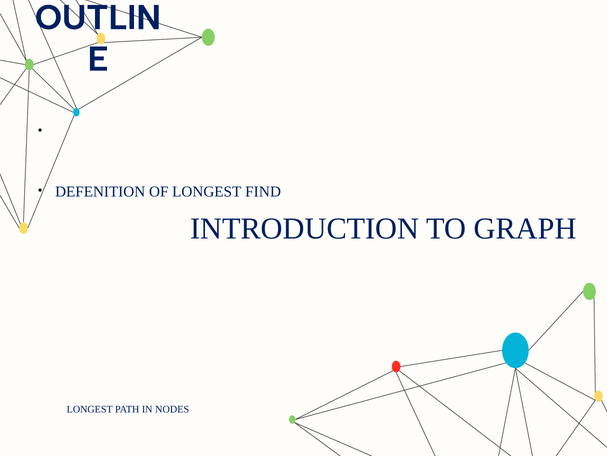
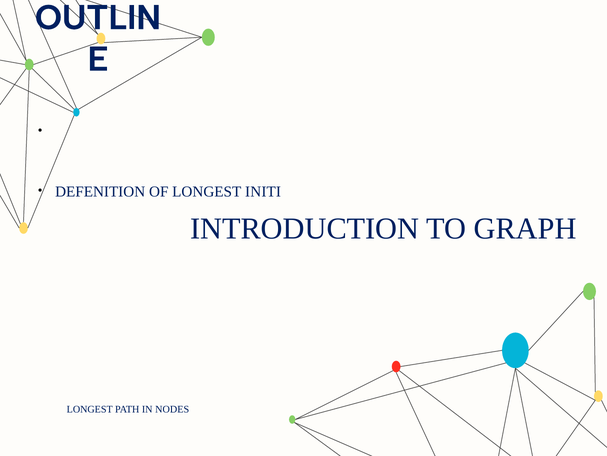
FIND: FIND -> INITI (263, 192)
